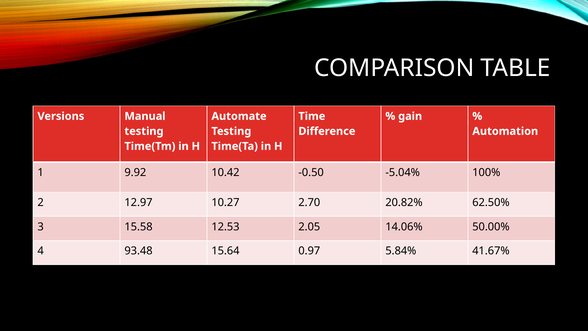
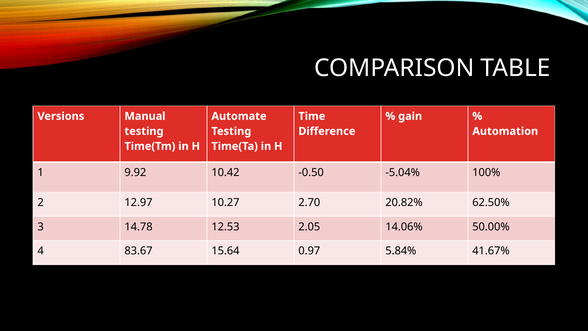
15.58: 15.58 -> 14.78 (139, 227)
93.48: 93.48 -> 83.67 (139, 251)
